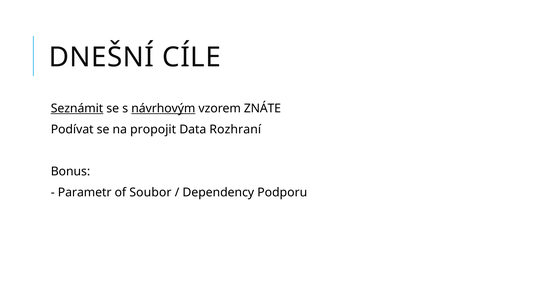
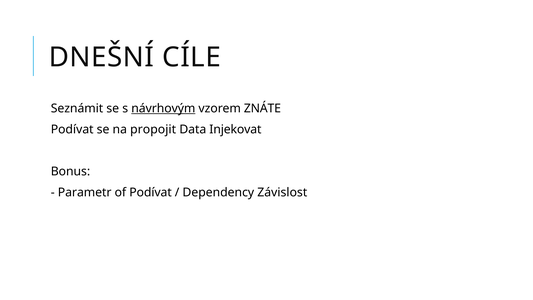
Seznámit underline: present -> none (77, 108)
Rozhraní: Rozhraní -> Injekovat (235, 129)
of Soubor: Soubor -> Podívat (151, 192)
Podporu: Podporu -> Závislost (282, 192)
